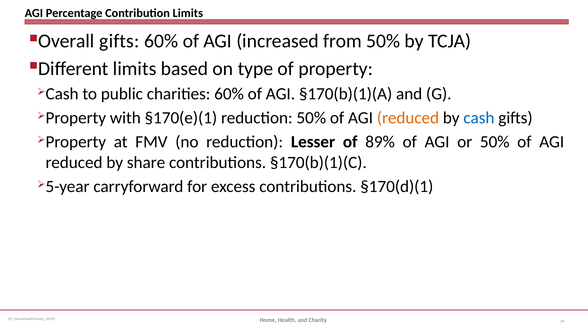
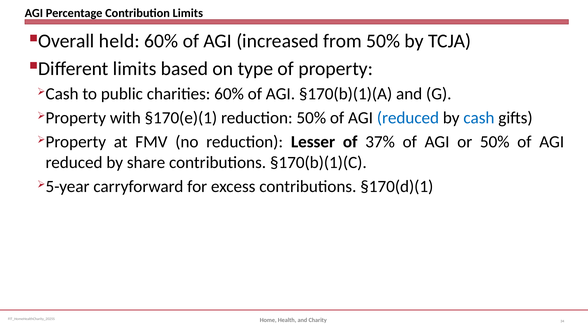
Overall gifts: gifts -> held (119, 41)
reduced colour: orange -> blue (408, 118)
89%: 89% -> 37% (380, 142)
